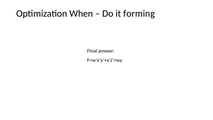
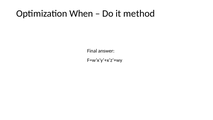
forming: forming -> method (139, 13)
